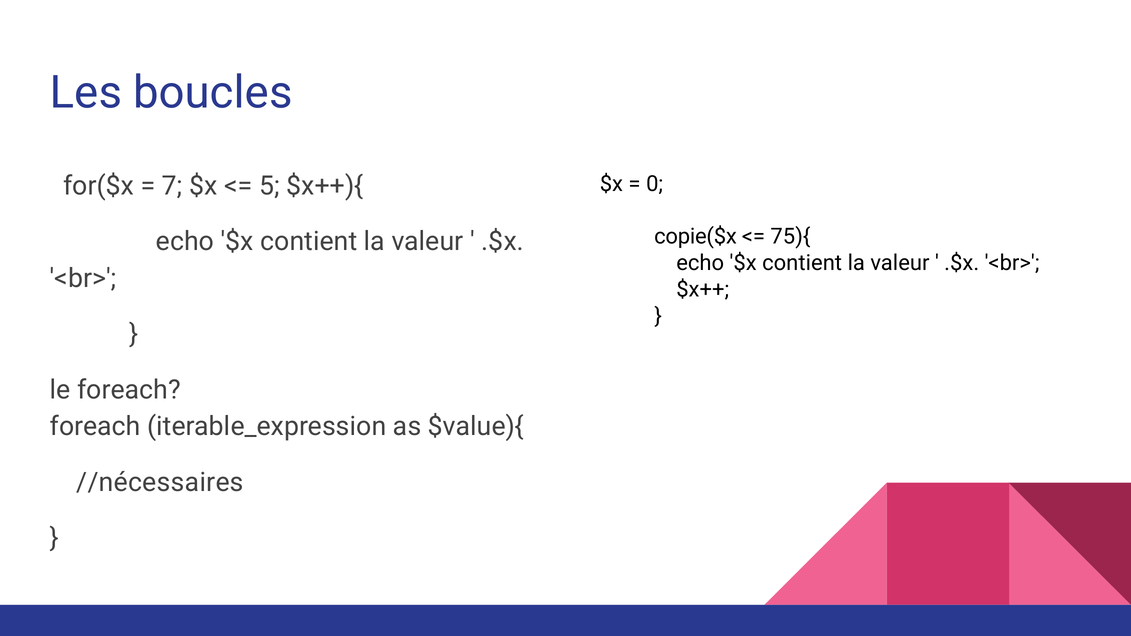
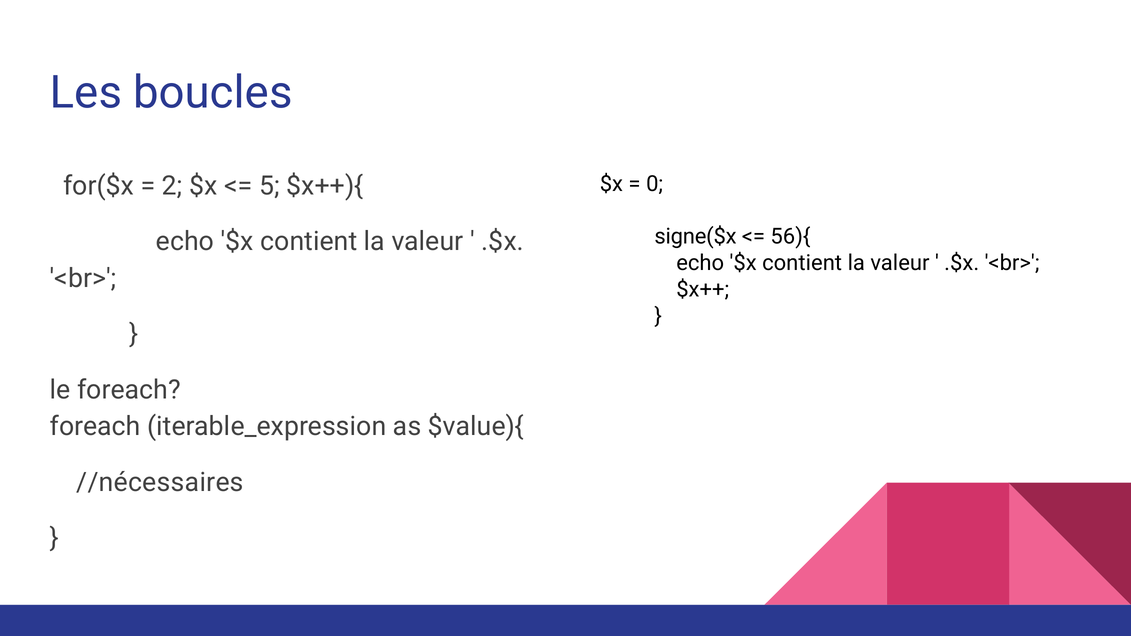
7: 7 -> 2 (172, 186)
copie($x: copie($x -> signe($x (696, 237)
75){: 75){ -> 56){ (790, 237)
